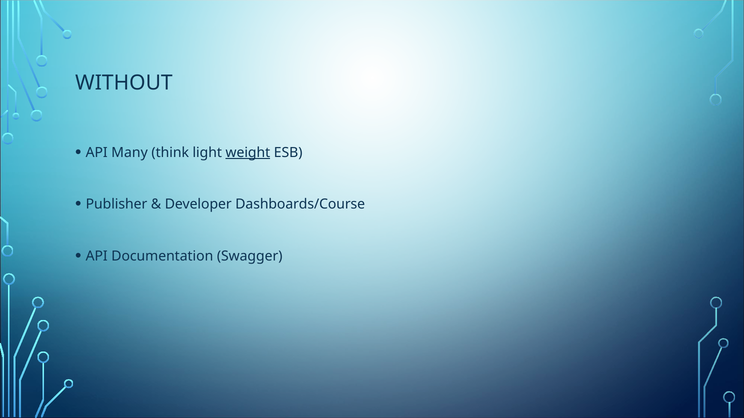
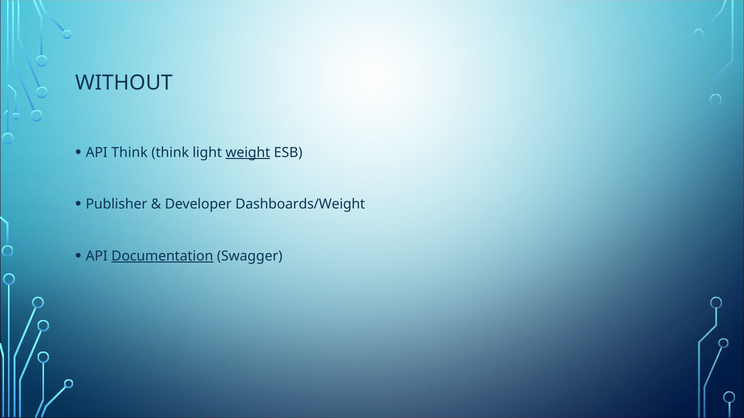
API Many: Many -> Think (130, 153)
Dashboards/Course: Dashboards/Course -> Dashboards/Weight (300, 205)
Documentation underline: none -> present (162, 256)
